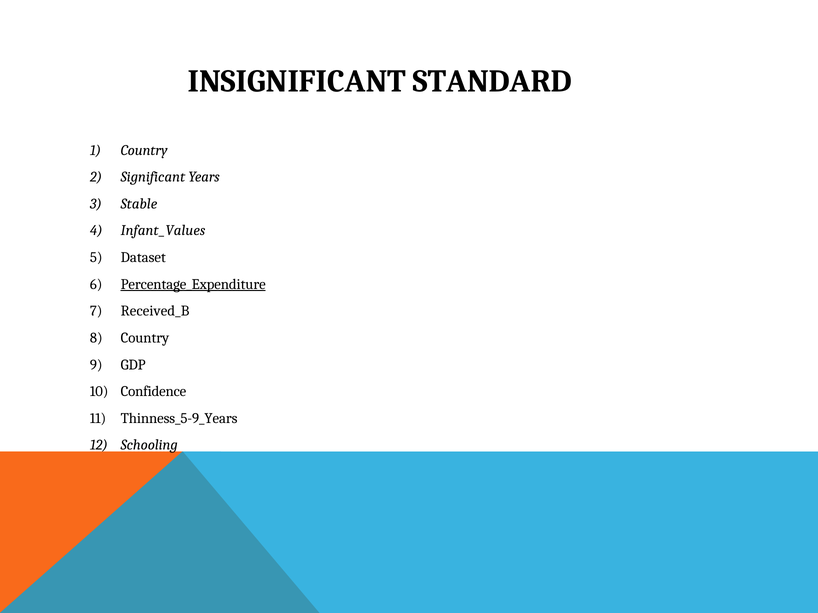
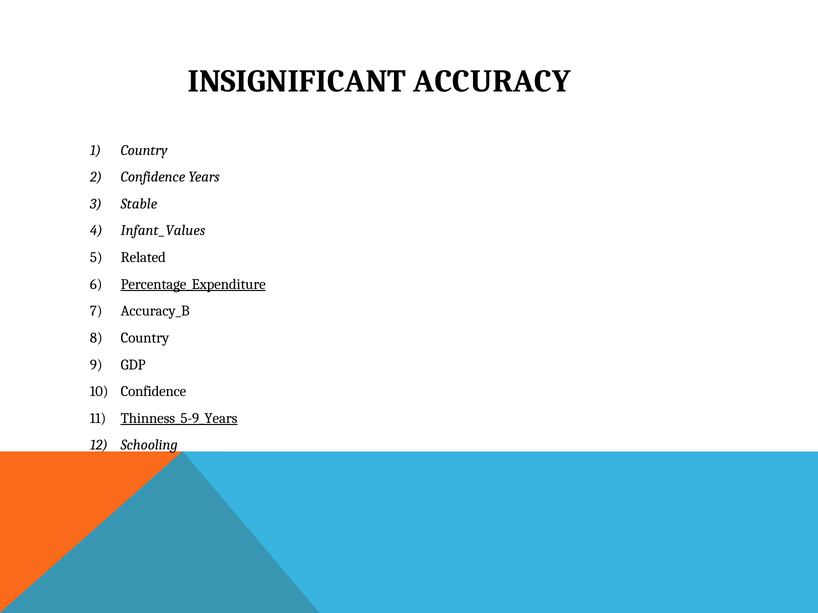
STANDARD: STANDARD -> ACCURACY (492, 81)
Significant: Significant -> Confidence (153, 177)
Dataset: Dataset -> Related (143, 258)
Received_B: Received_B -> Accuracy_B (155, 311)
Thinness_5-9_Years underline: none -> present (179, 419)
